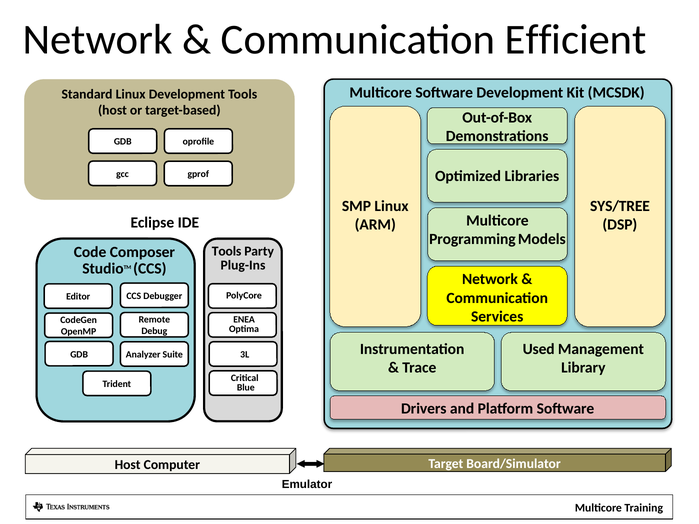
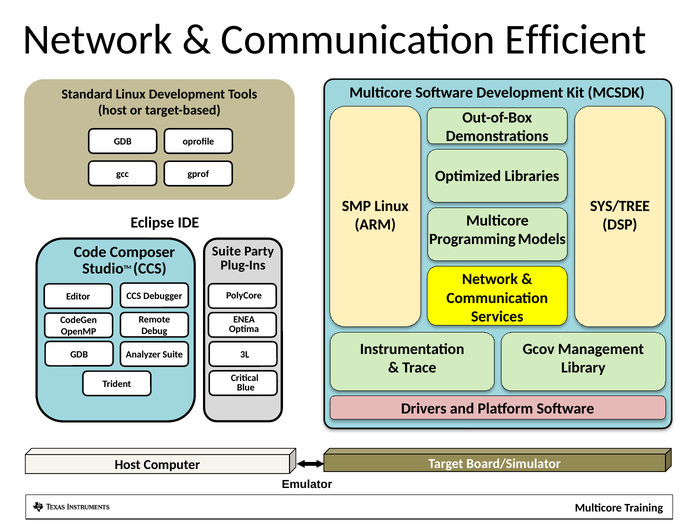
Tools: Tools -> Suite (226, 251)
Used: Used -> Gcov (539, 349)
